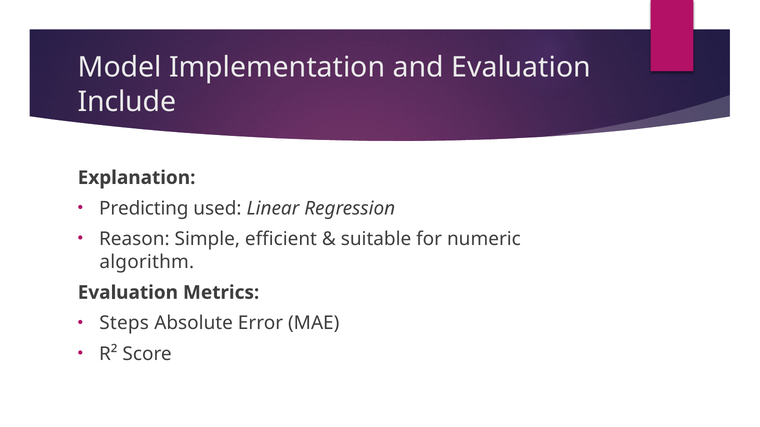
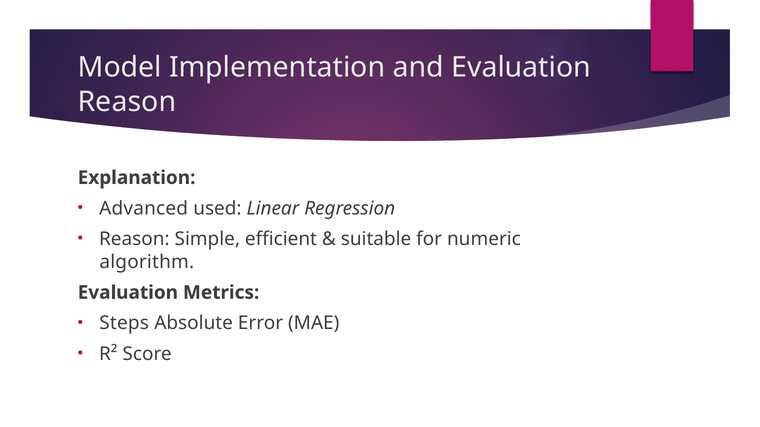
Include: Include -> Reason (127, 102)
Predicting: Predicting -> Advanced (144, 209)
